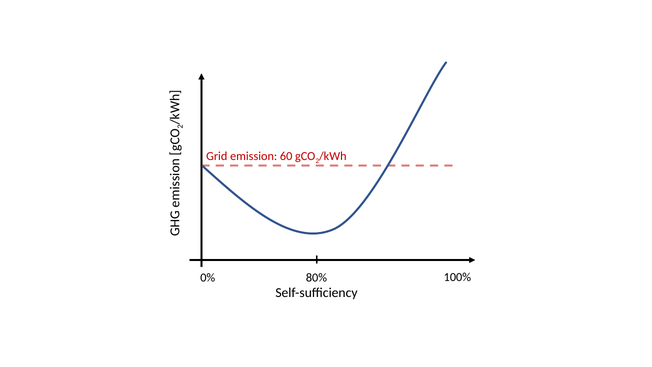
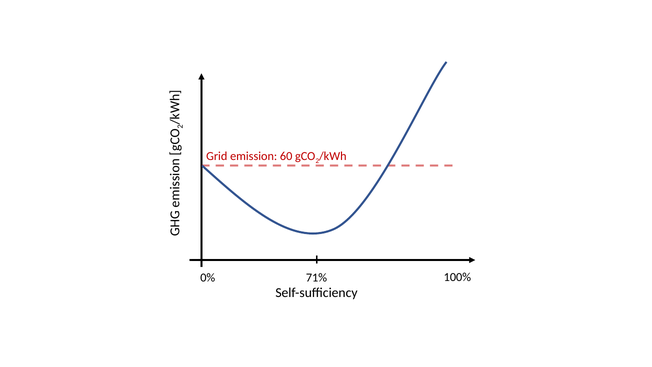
80%: 80% -> 71% (316, 278)
